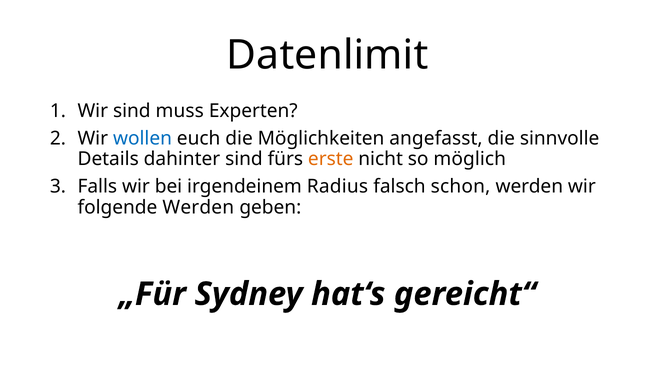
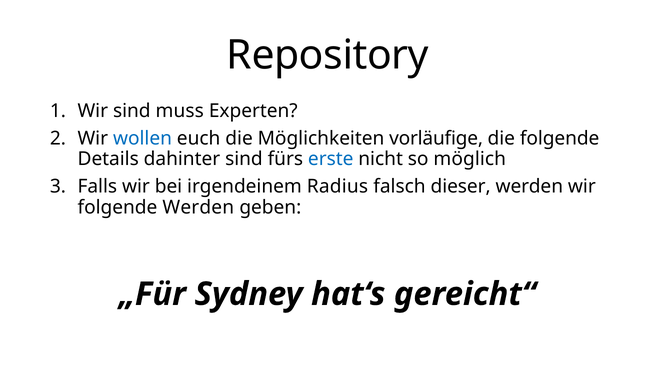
Datenlimit: Datenlimit -> Repository (328, 55)
angefasst: angefasst -> vorläufige (436, 138)
die sinnvolle: sinnvolle -> folgende (560, 138)
erste colour: orange -> blue (331, 159)
schon: schon -> dieser (461, 186)
